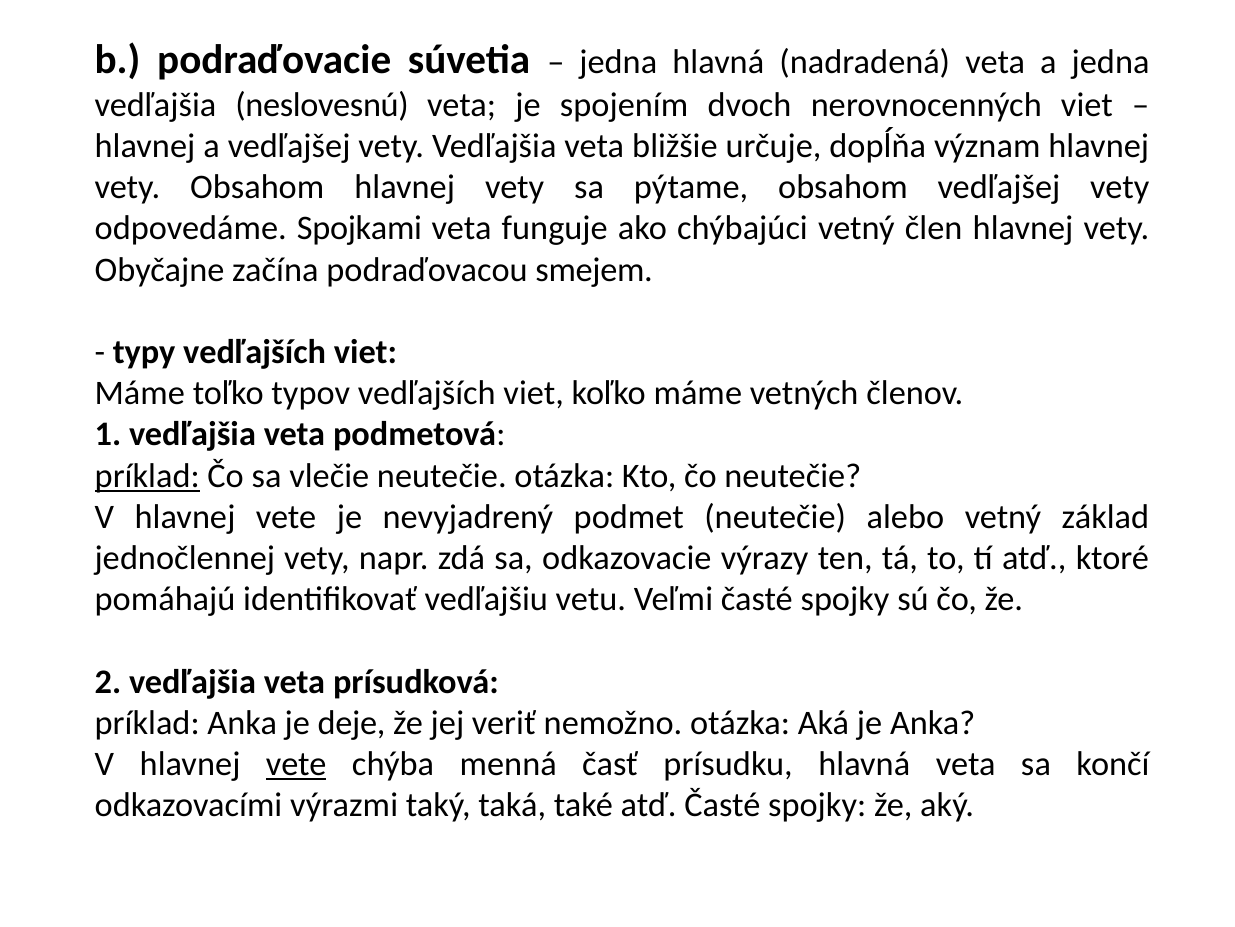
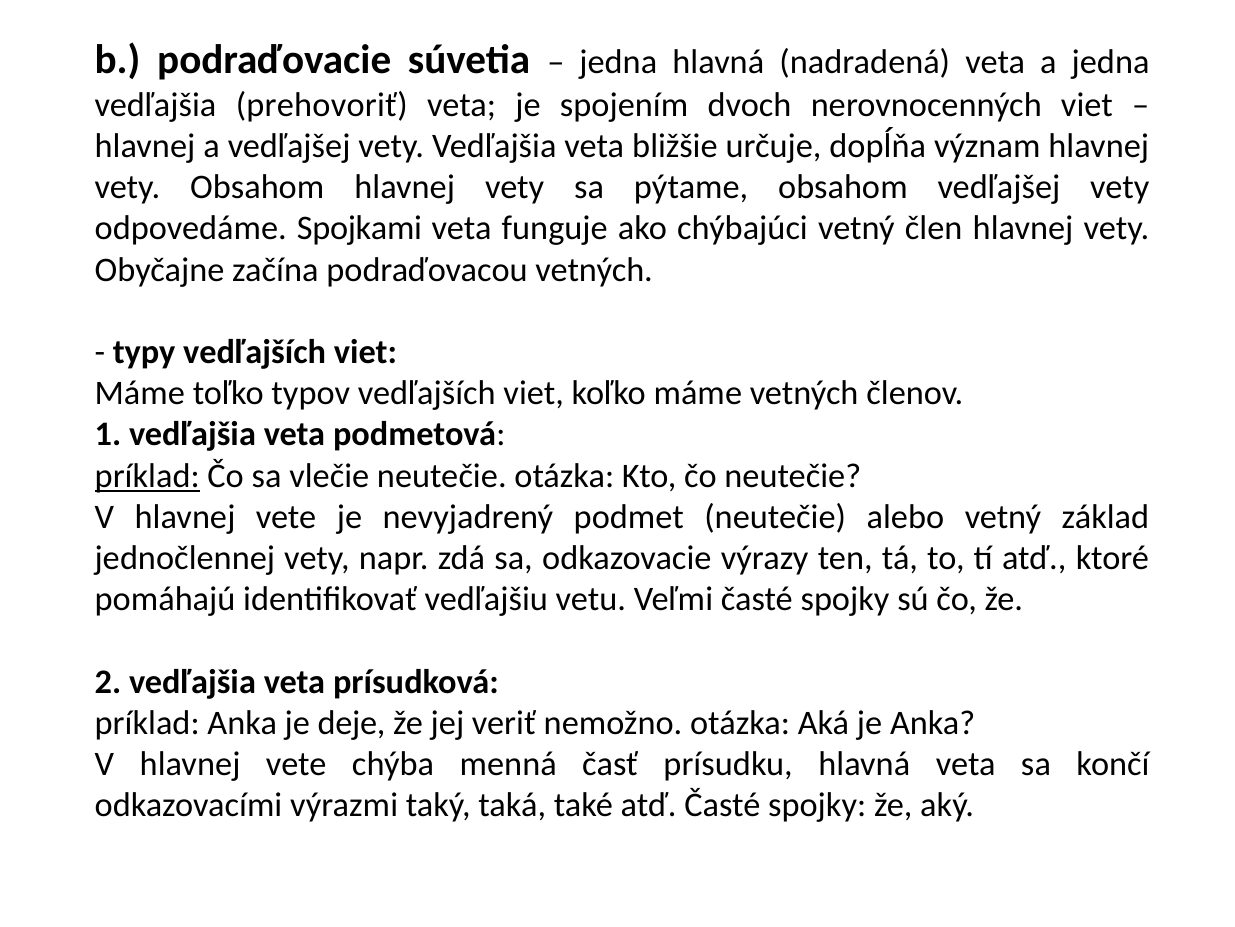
neslovesnú: neslovesnú -> prehovoriť (322, 105)
podraďovacou smejem: smejem -> vetných (594, 269)
vete underline: present -> none (296, 764)
